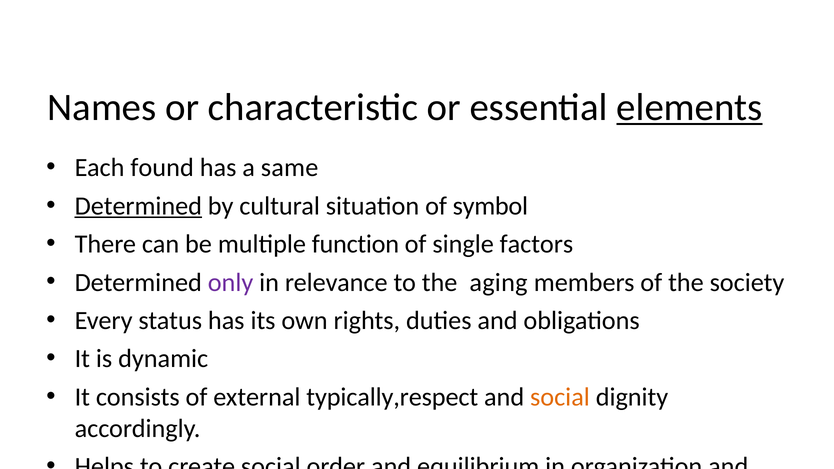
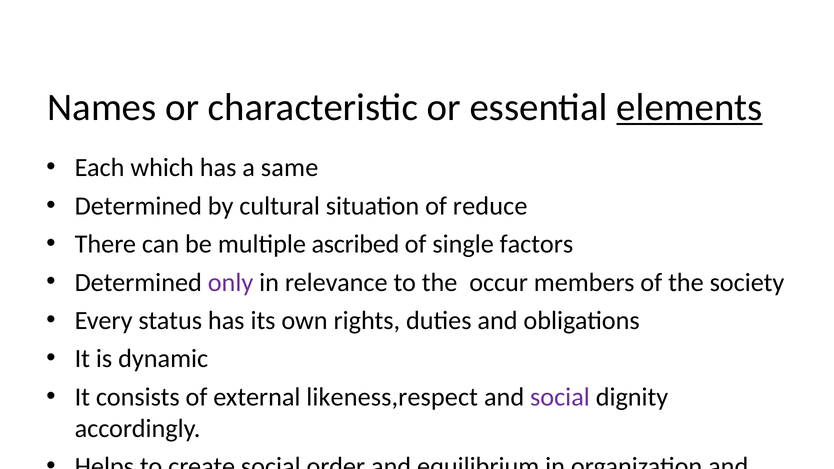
found: found -> which (162, 168)
Determined underline: present -> none (138, 206)
symbol: symbol -> reduce (490, 206)
function: function -> ascribed (355, 244)
aging: aging -> occur (499, 282)
typically,respect: typically,respect -> likeness,respect (392, 397)
social colour: orange -> purple (560, 397)
